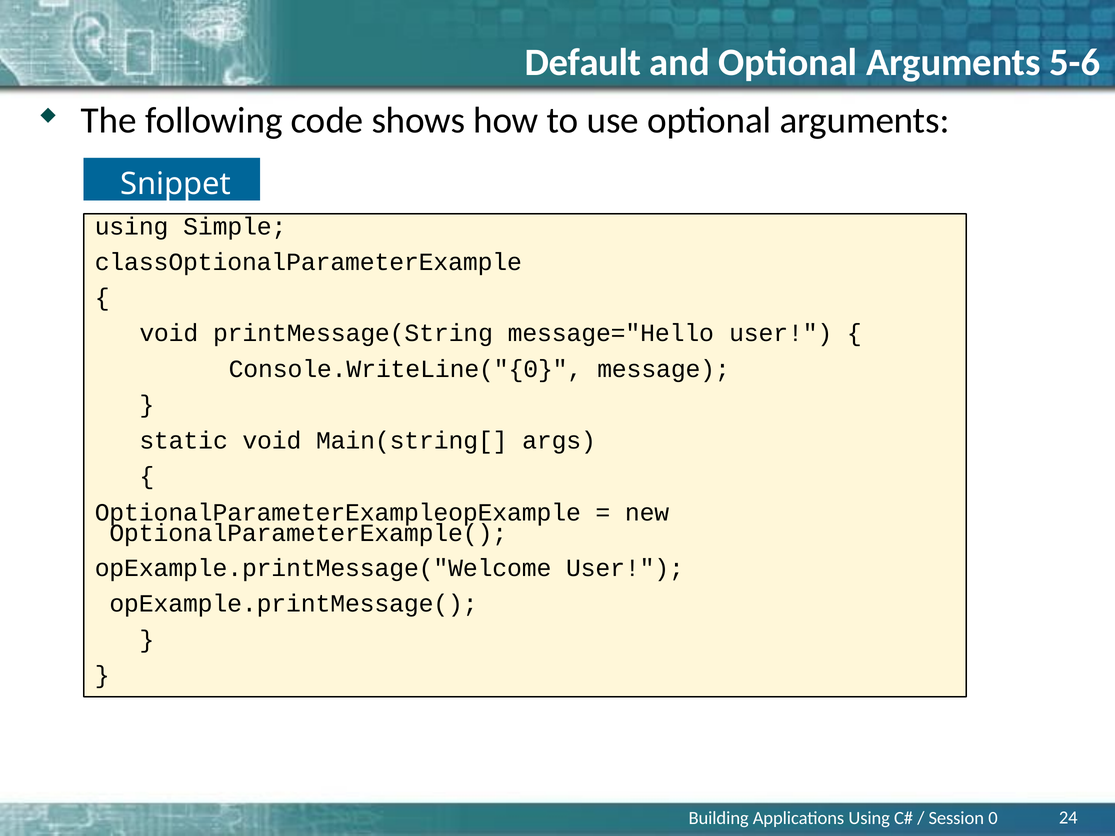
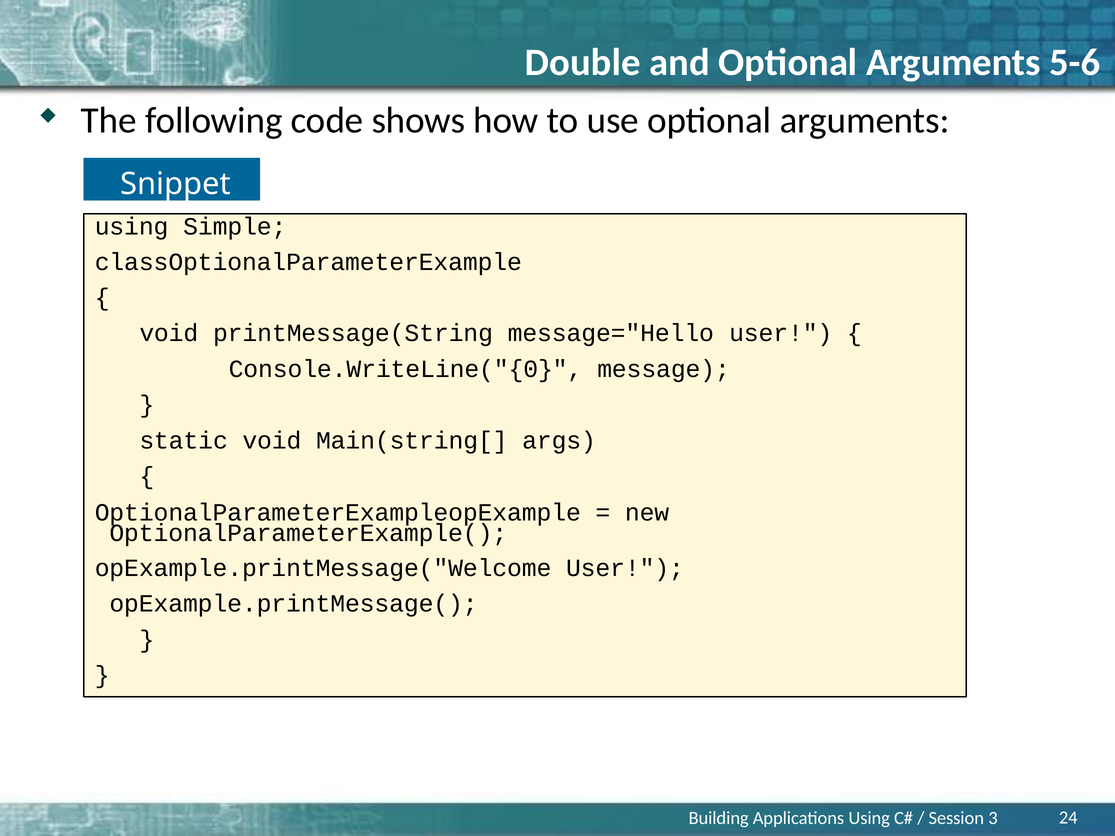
Default: Default -> Double (583, 63)
0: 0 -> 3 (993, 818)
